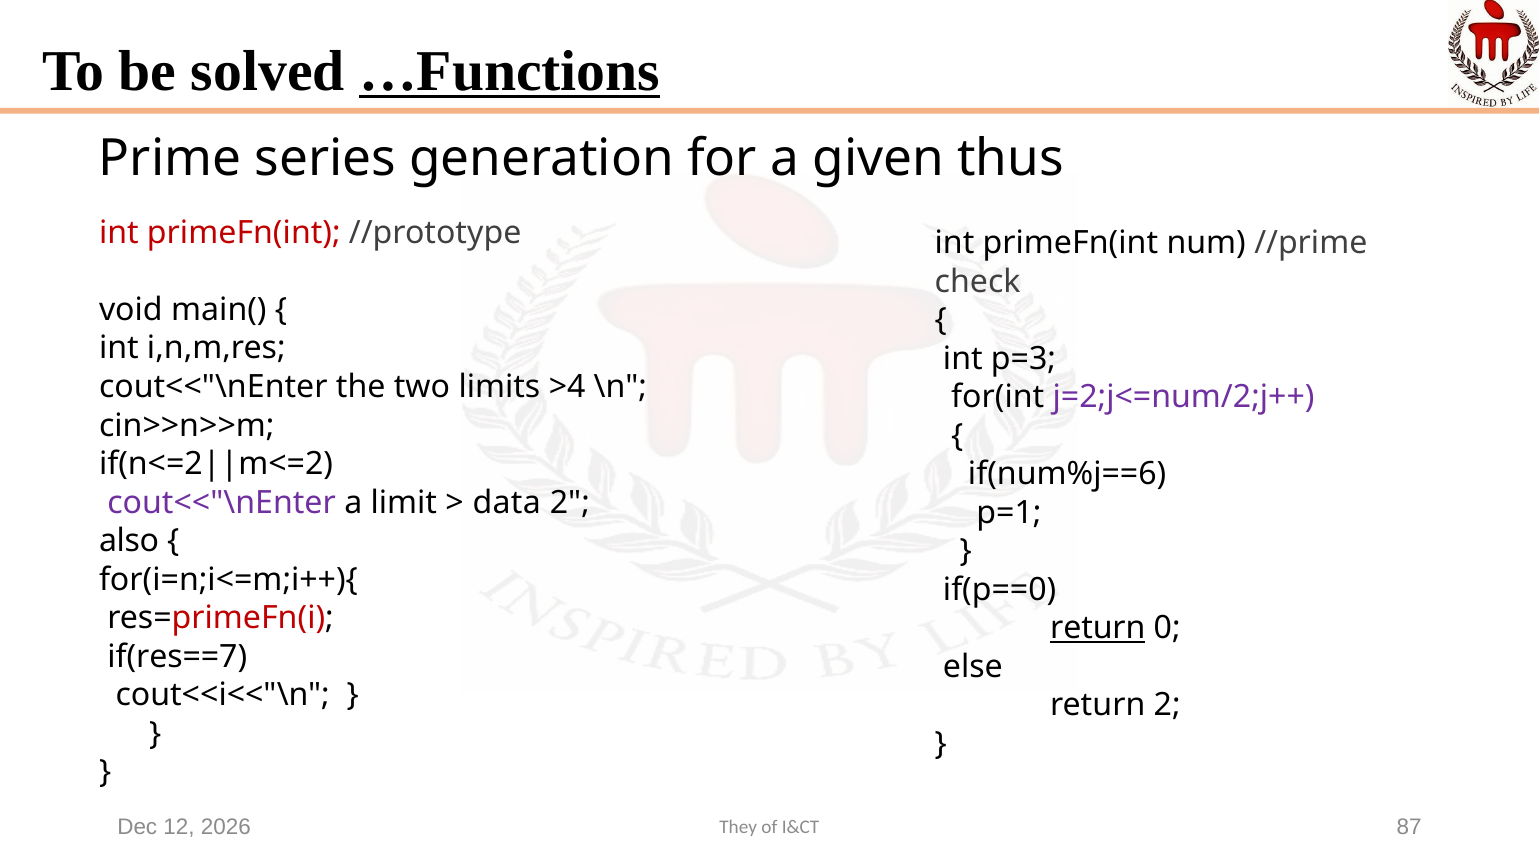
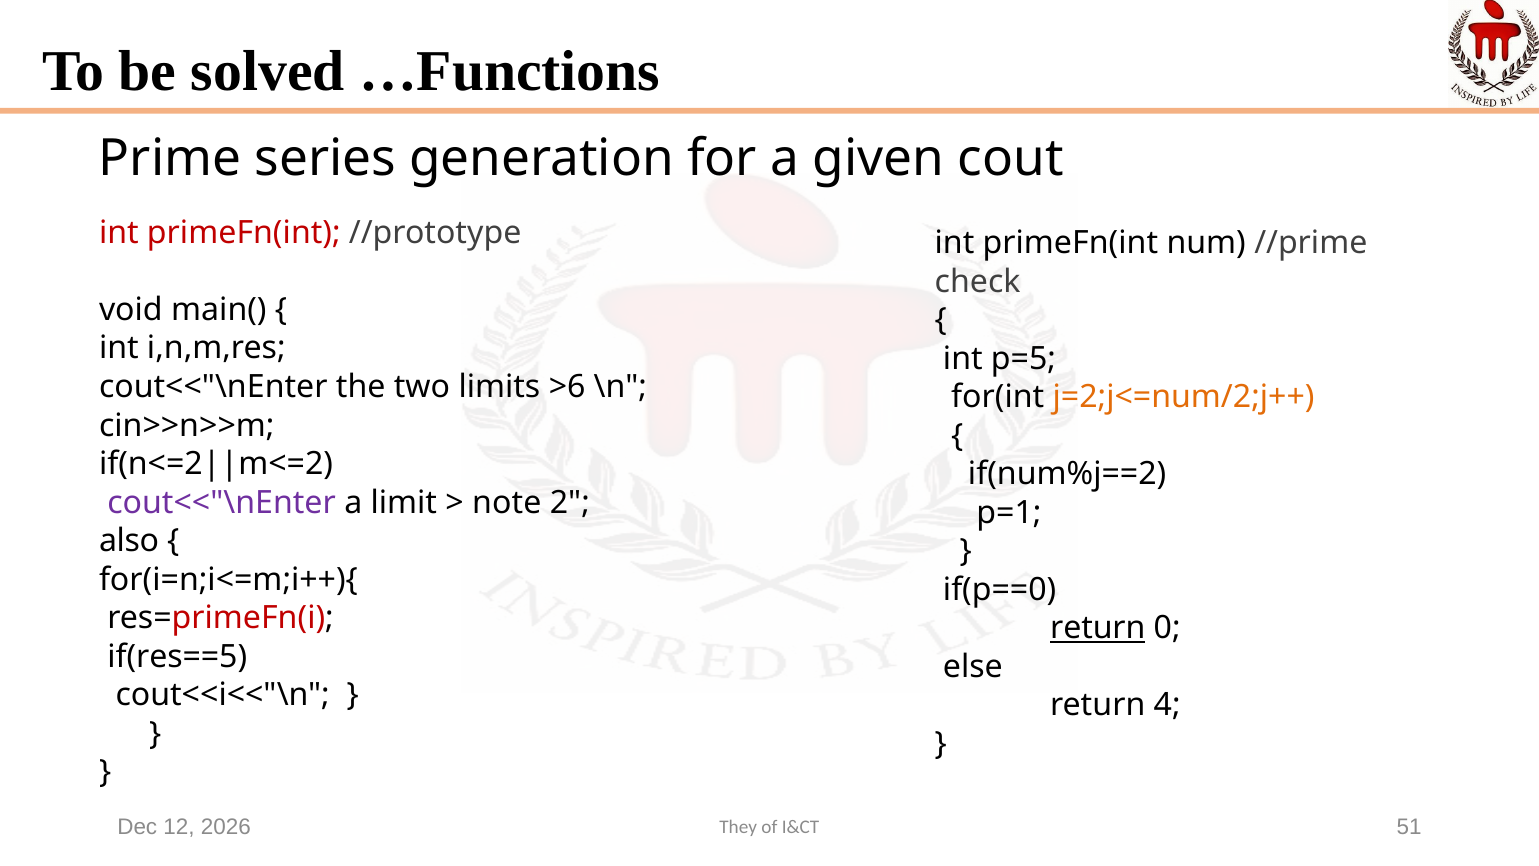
…Functions underline: present -> none (510, 71)
thus: thus -> cout (1010, 159)
p=3: p=3 -> p=5 (1023, 358)
>4: >4 -> >6 (567, 387)
j=2;j<=num/2;j++ colour: purple -> orange (1184, 397)
if(num%j==6: if(num%j==6 -> if(num%j==2 (1067, 474)
data: data -> note (507, 502)
if(res==7: if(res==7 -> if(res==5 (177, 656)
return 2: 2 -> 4 (1167, 705)
87: 87 -> 51 (1409, 827)
